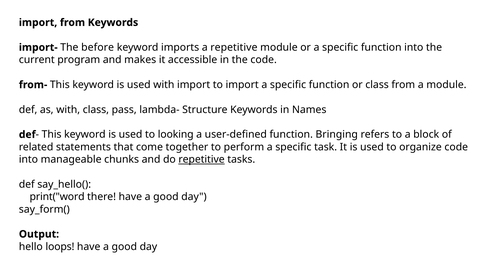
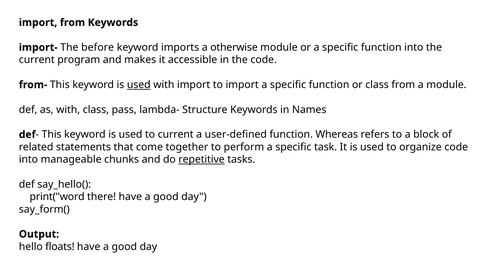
a repetitive: repetitive -> otherwise (234, 47)
used underline: none -> present (139, 85)
to looking: looking -> current (176, 135)
Bringing: Bringing -> Whereas (337, 135)
loops: loops -> floats (60, 247)
